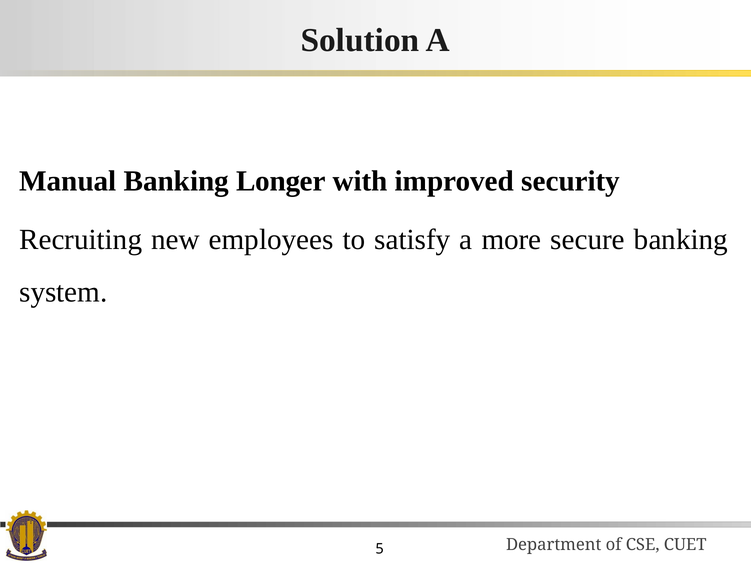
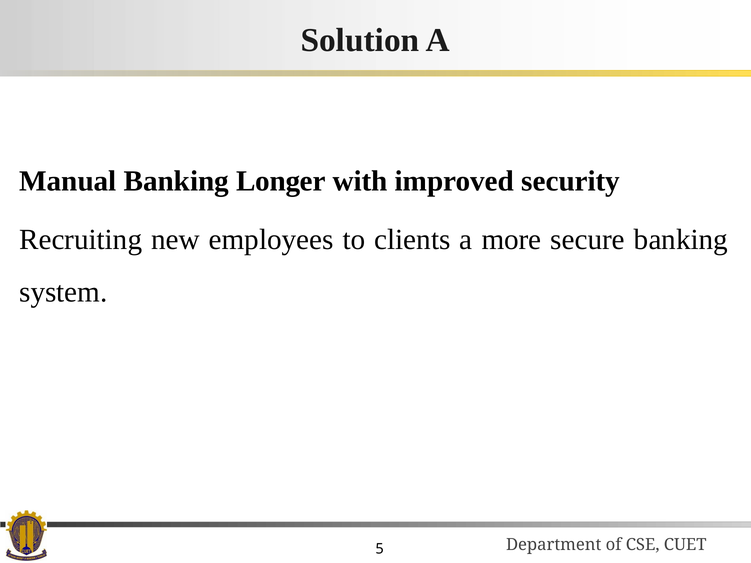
satisfy: satisfy -> clients (412, 240)
